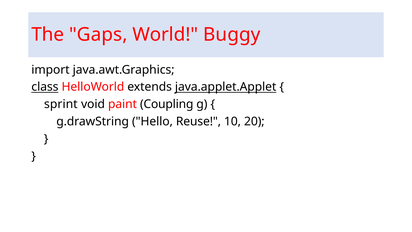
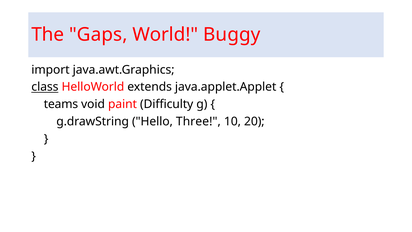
java.applet.Applet underline: present -> none (226, 87)
sprint: sprint -> teams (61, 104)
Coupling: Coupling -> Difficulty (167, 104)
Reuse: Reuse -> Three (198, 121)
